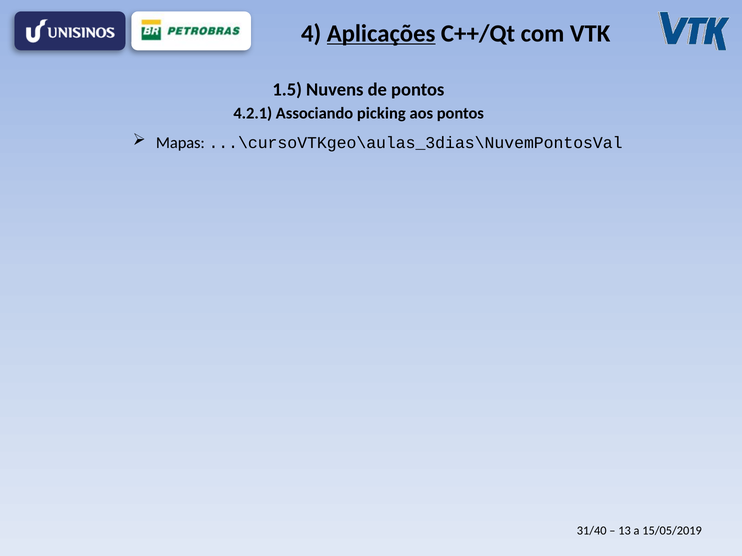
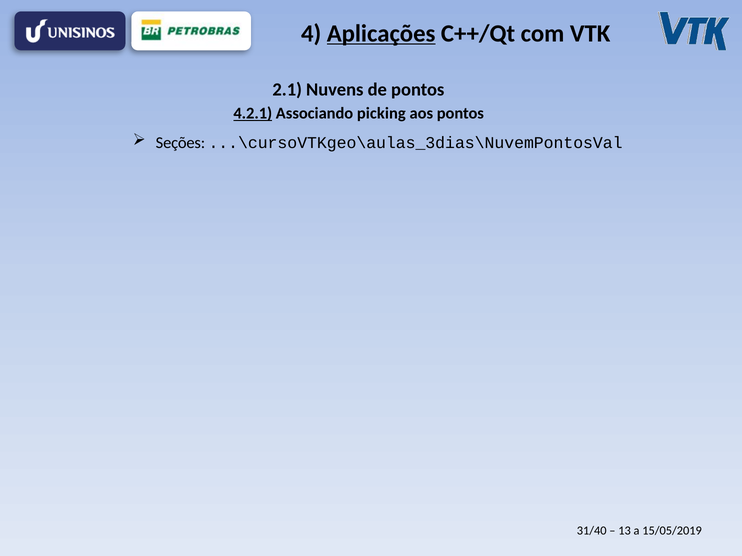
1.5: 1.5 -> 2.1 (287, 90)
4.2.1 underline: none -> present (253, 114)
Mapas: Mapas -> Seções (180, 143)
